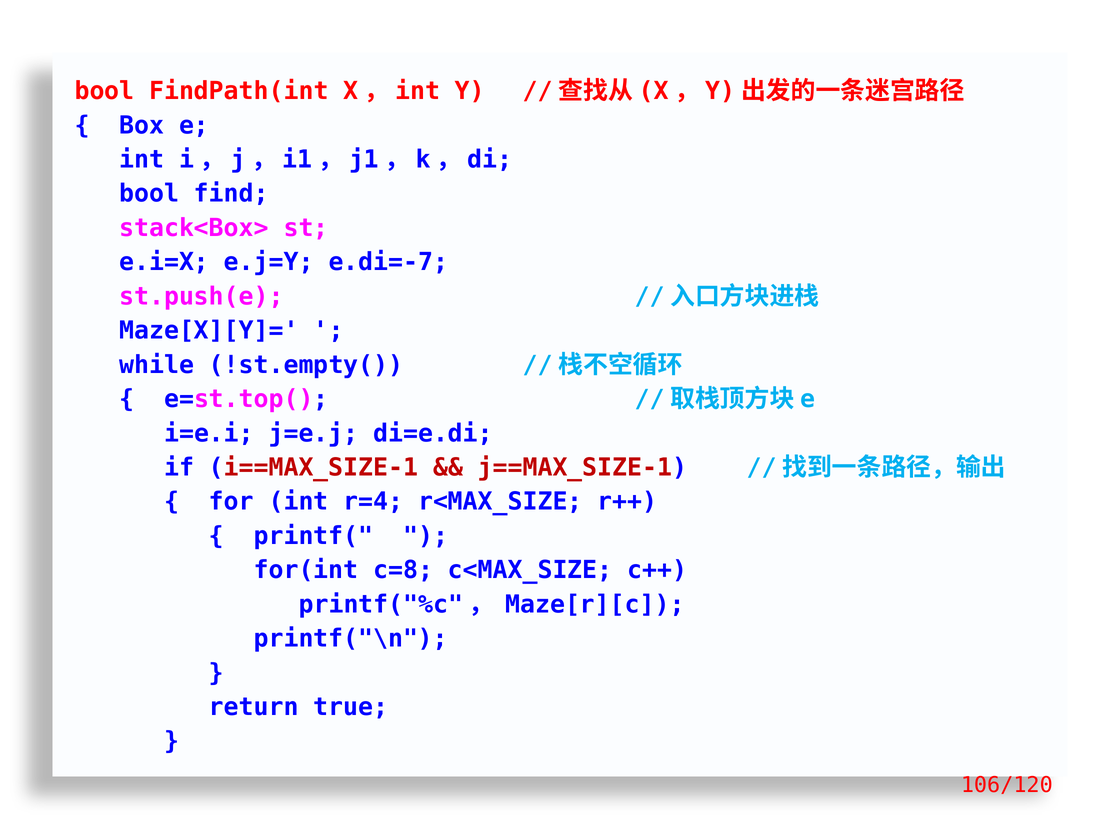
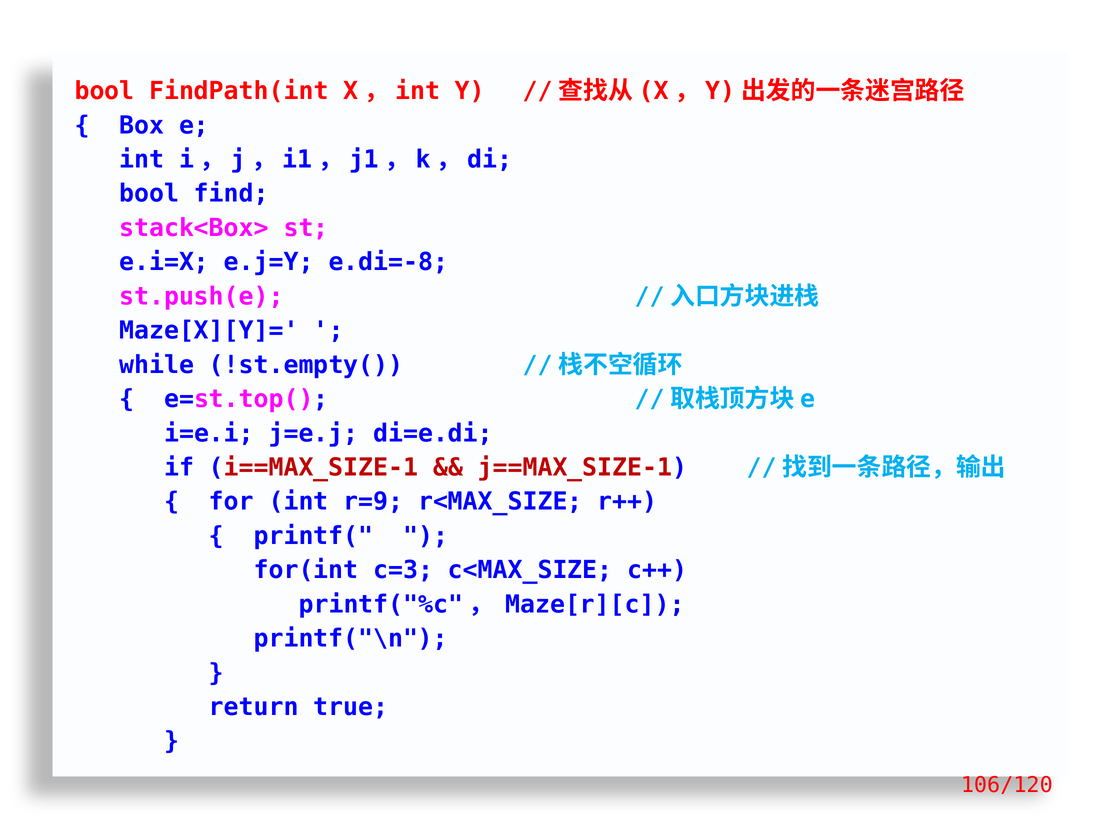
e.di=-7: e.di=-7 -> e.di=-8 (388, 262)
r=4: r=4 -> r=9 (373, 502)
c=8: c=8 -> c=3 (403, 570)
